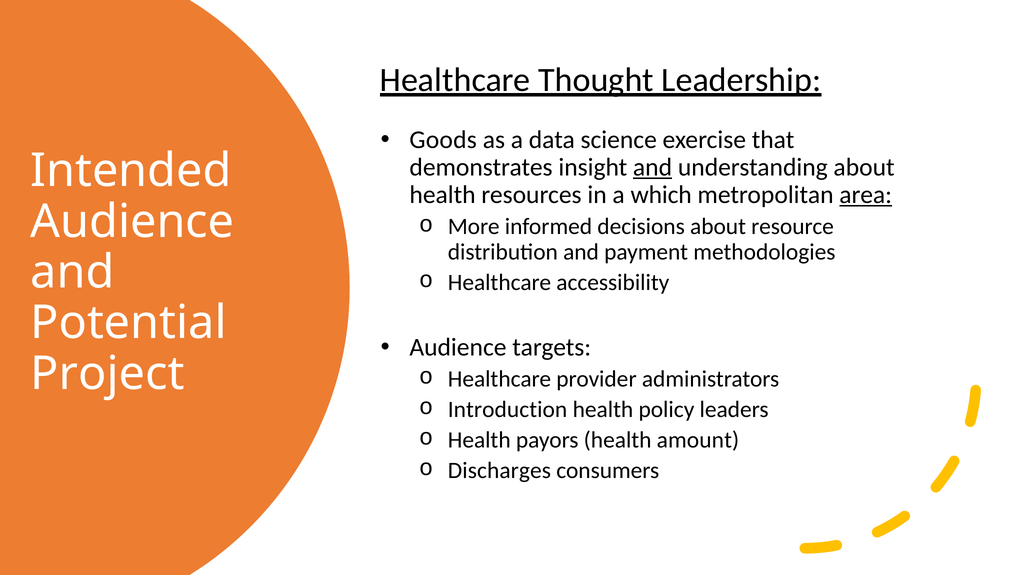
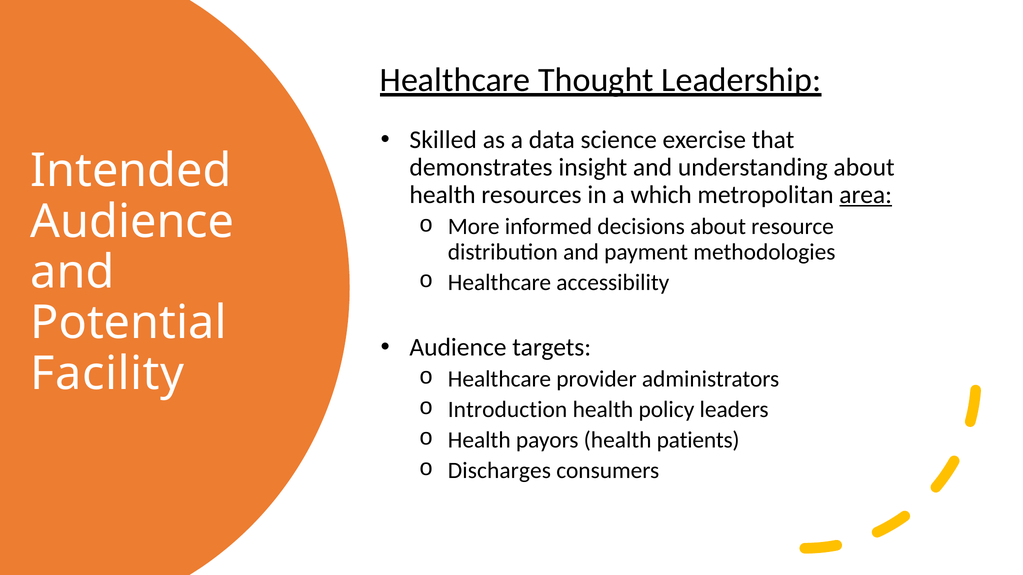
Goods: Goods -> Skilled (443, 140)
and underline: present -> none (653, 167)
Project: Project -> Facility (107, 374)
amount: amount -> patients (698, 440)
